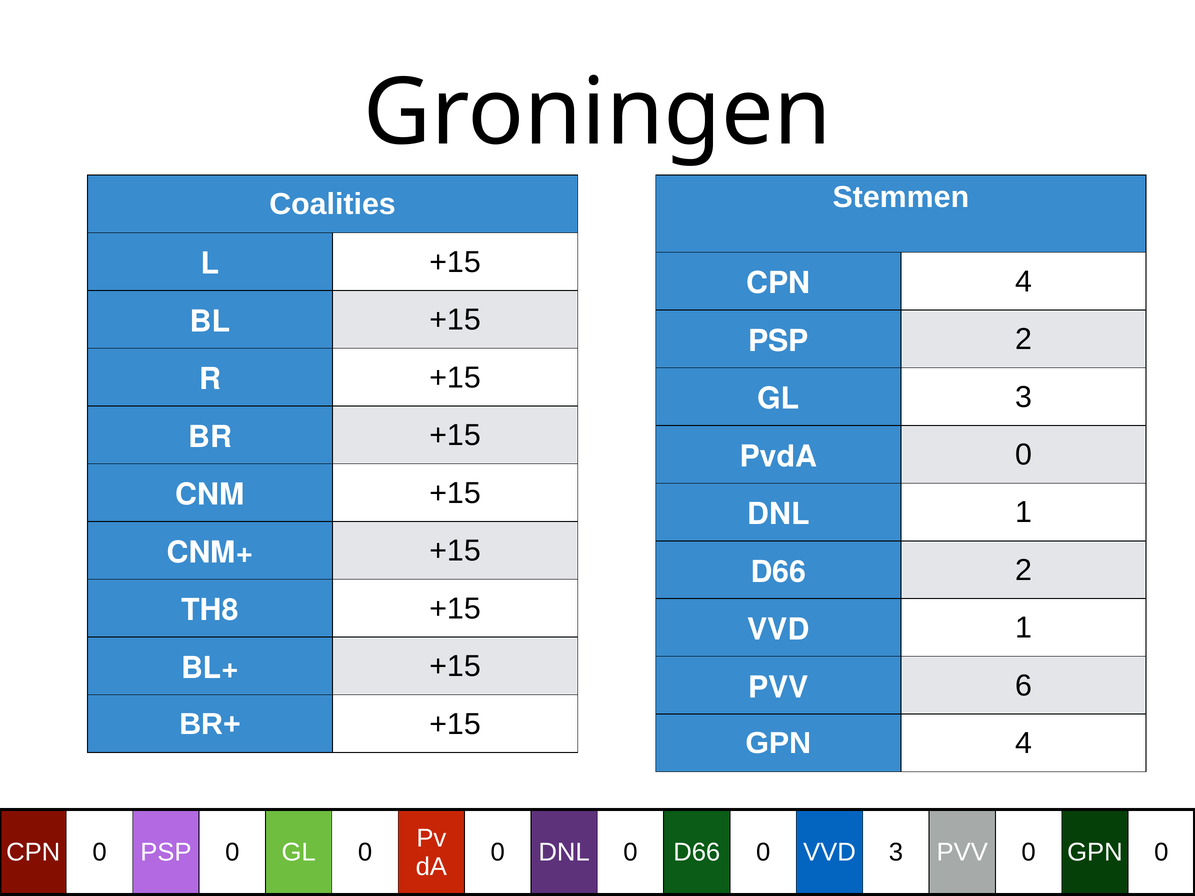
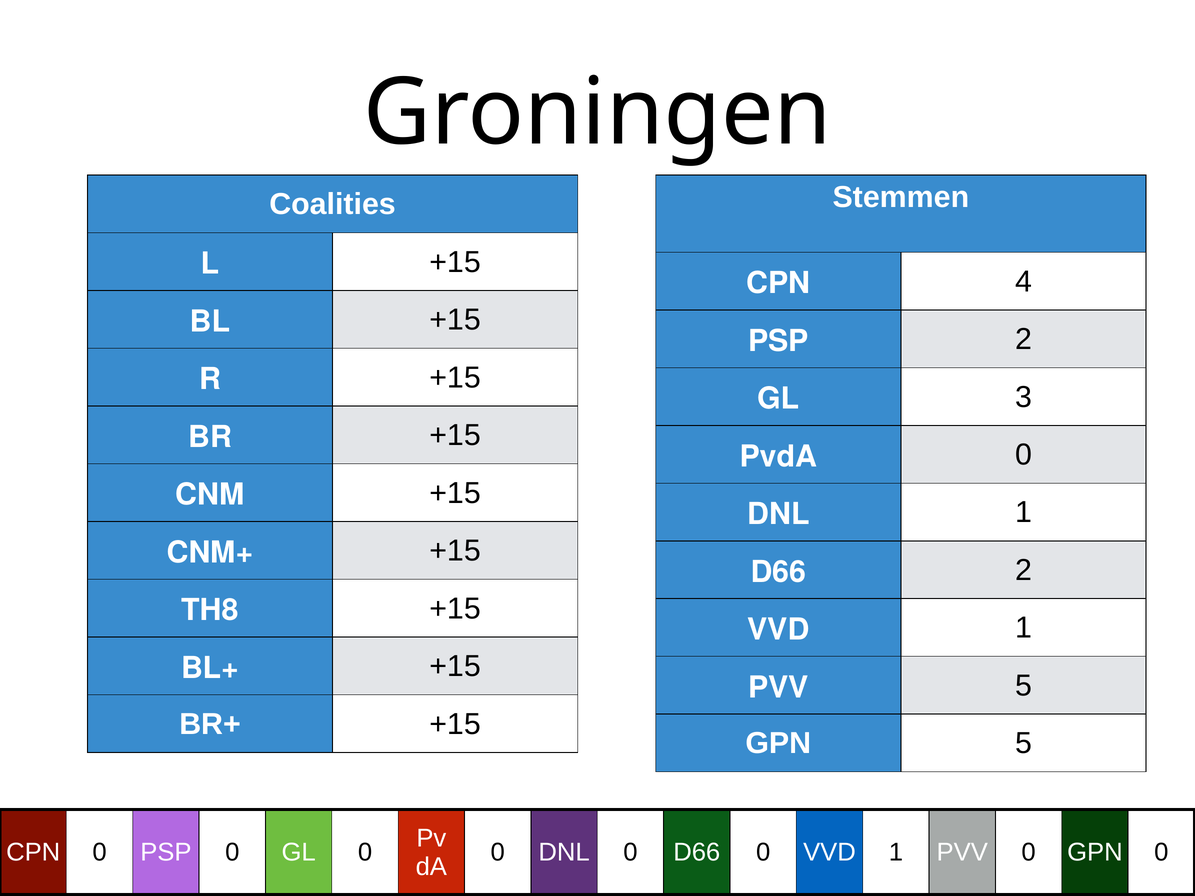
PVV 6: 6 -> 5 (1023, 686)
GPN 4: 4 -> 5 (1023, 744)
0 VVD 3: 3 -> 1 (896, 853)
